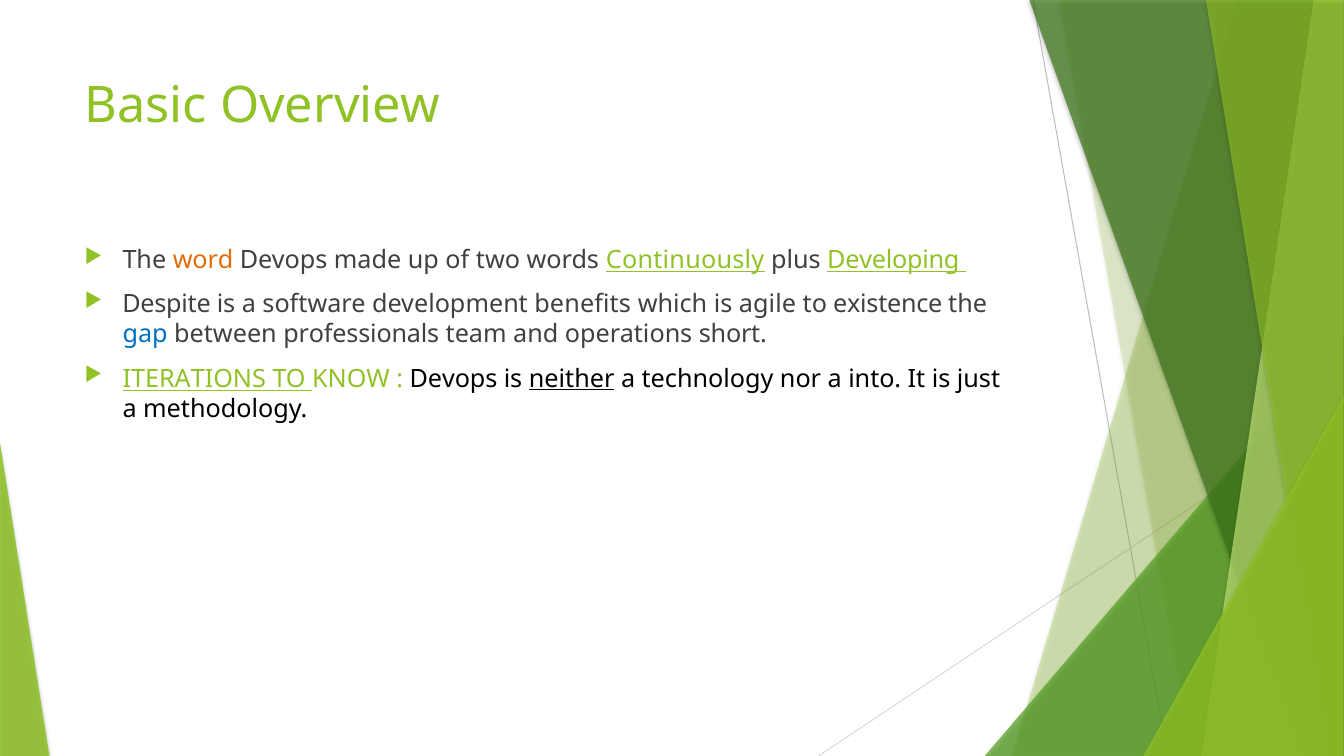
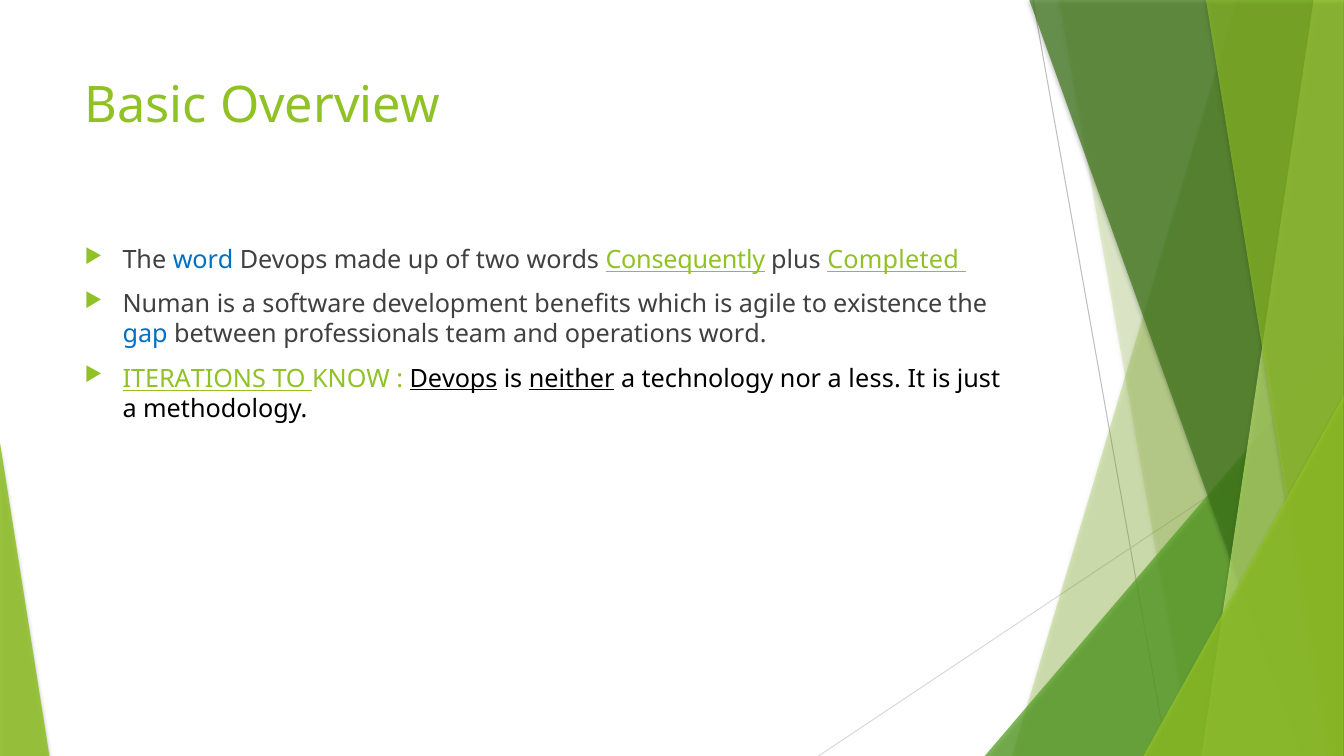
word colour: orange -> blue (203, 260)
Continuously: Continuously -> Consequently (685, 260)
Developing: Developing -> Completed (893, 260)
Despite: Despite -> Numan (166, 304)
operations short: short -> word (733, 335)
Devops underline: none -> present (454, 379)
into: into -> less (875, 379)
